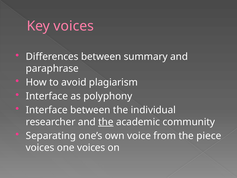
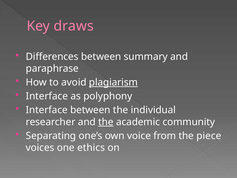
Key voices: voices -> draws (74, 26)
plagiarism underline: none -> present (113, 82)
one voices: voices -> ethics (91, 147)
